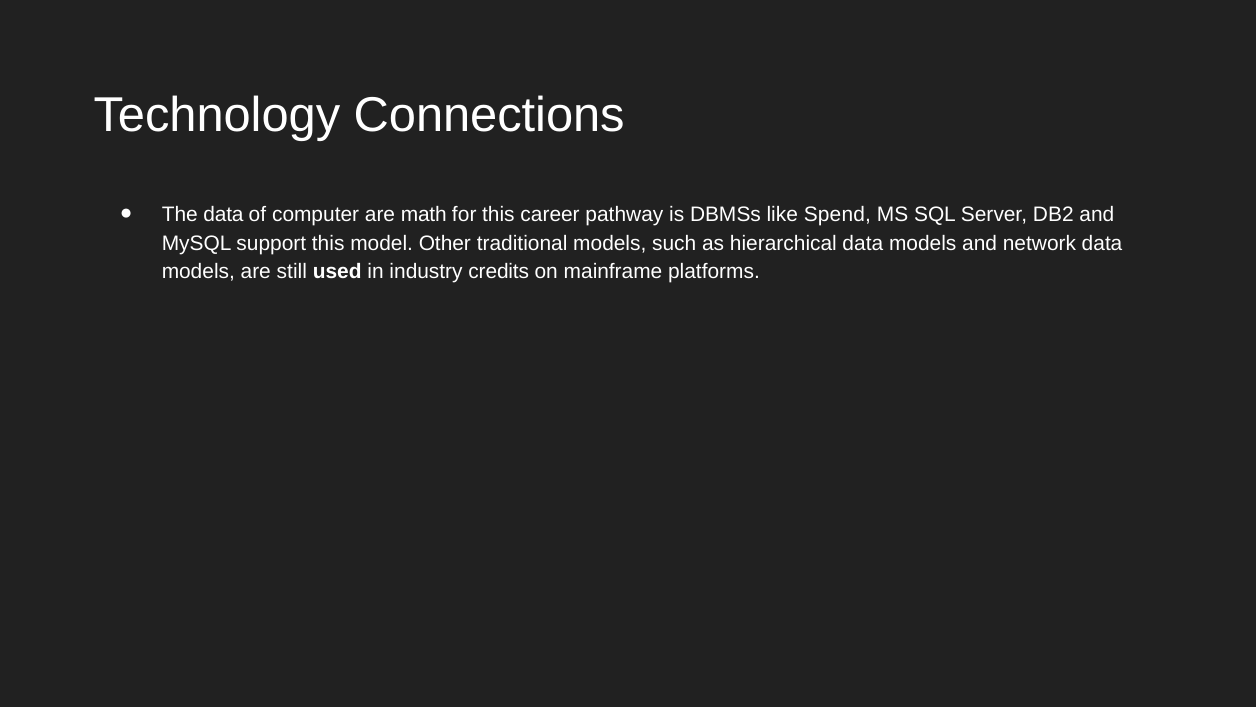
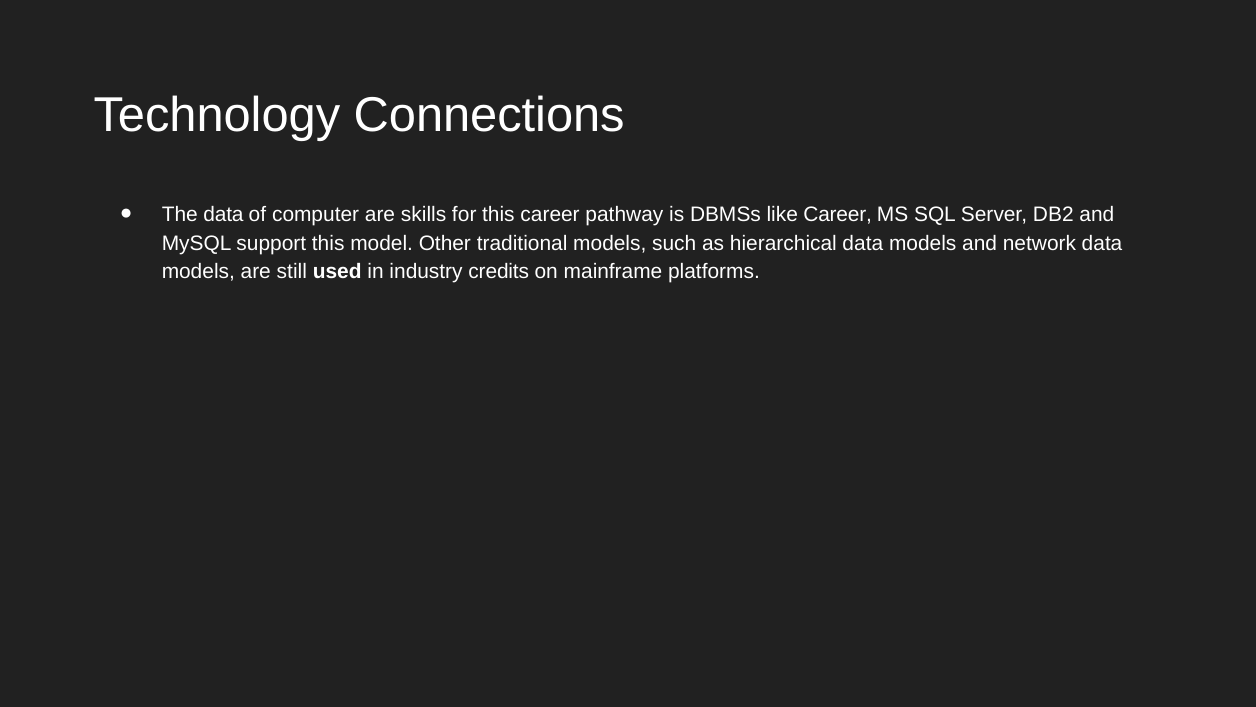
math: math -> skills (424, 214)
like Spend: Spend -> Career (838, 214)
